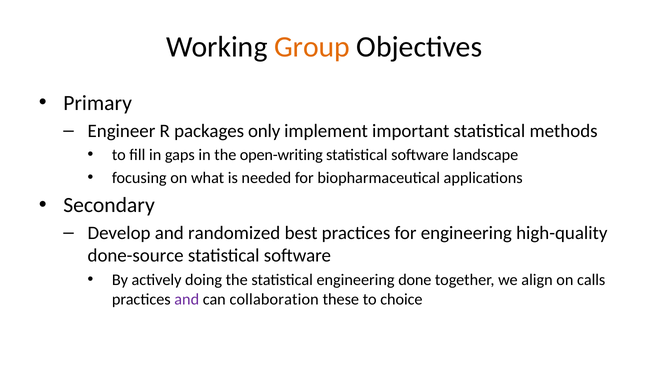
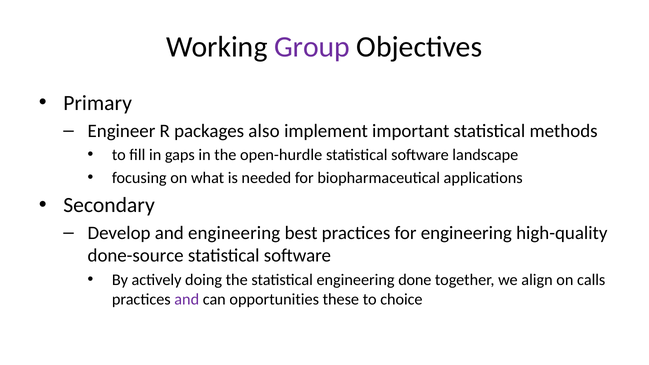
Group colour: orange -> purple (312, 47)
only: only -> also (264, 131)
open-writing: open-writing -> open-hurdle (281, 155)
and randomized: randomized -> engineering (234, 233)
collaboration: collaboration -> opportunities (274, 299)
